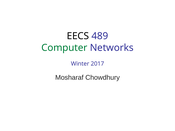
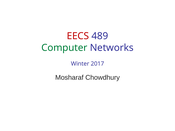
EECS colour: black -> red (78, 36)
